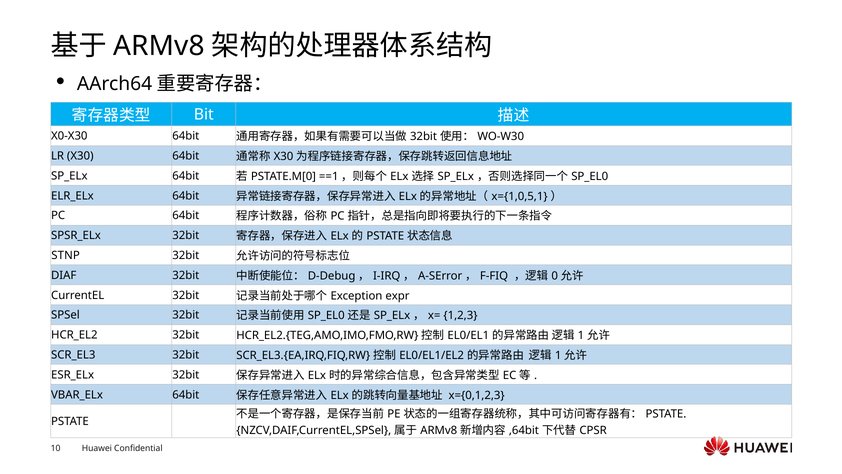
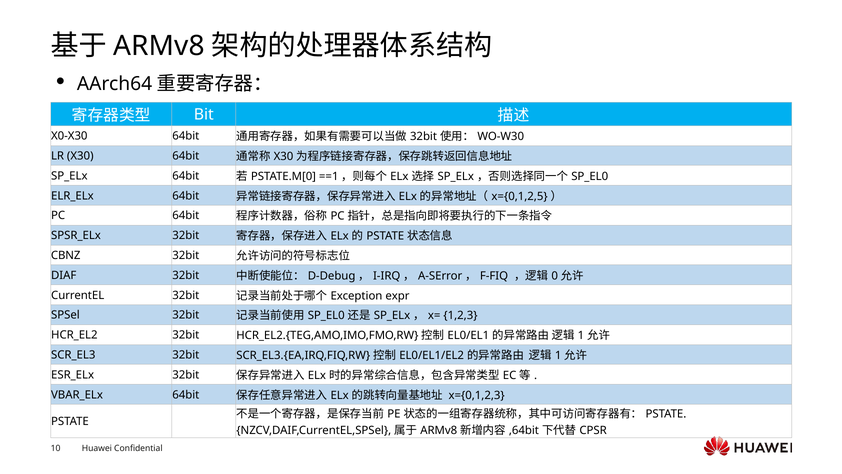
x={1,0,5,1: x={1,0,5,1 -> x={0,1,2,5 (520, 196)
STNP: STNP -> CBNZ (66, 255)
